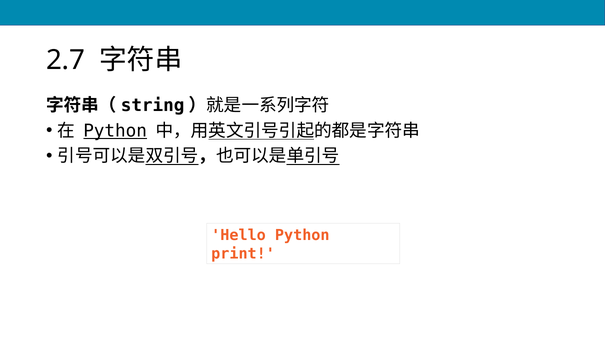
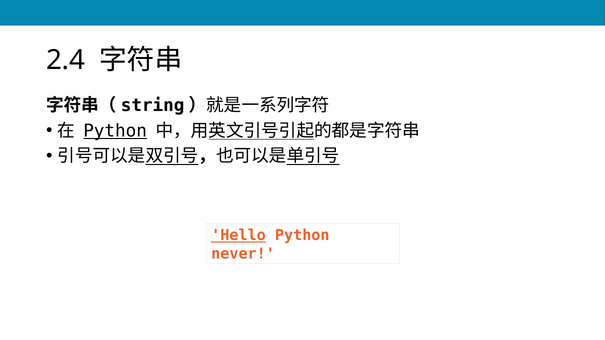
2.7: 2.7 -> 2.4 (66, 60)
Hello underline: none -> present (239, 236)
print: print -> never (243, 254)
